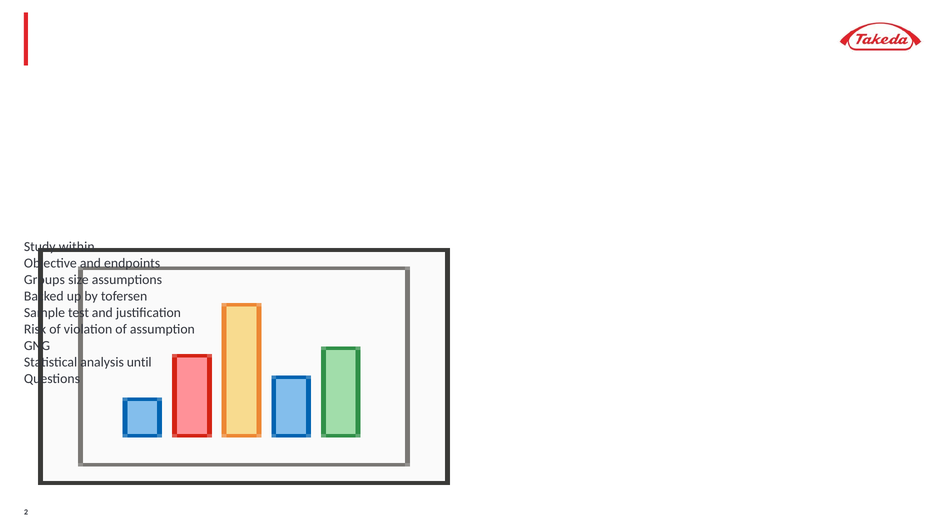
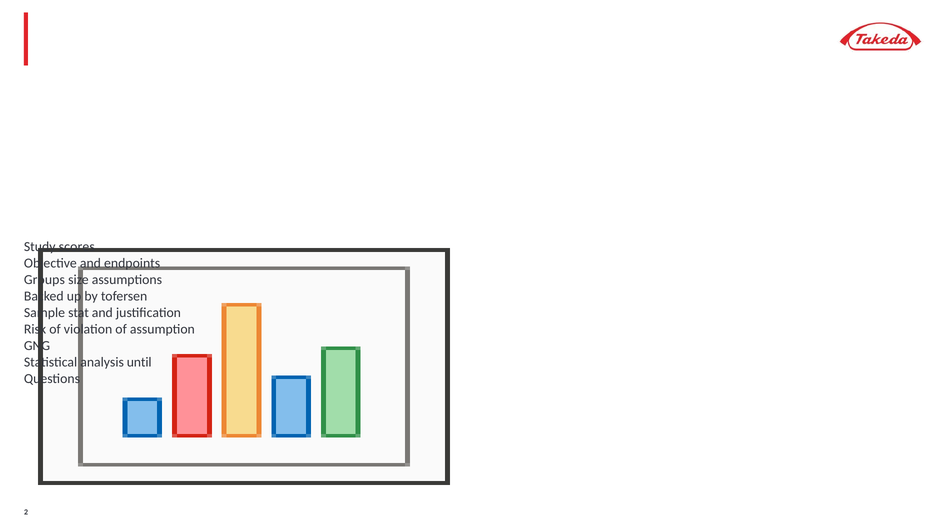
within: within -> scores (77, 247)
test: test -> stat (79, 313)
